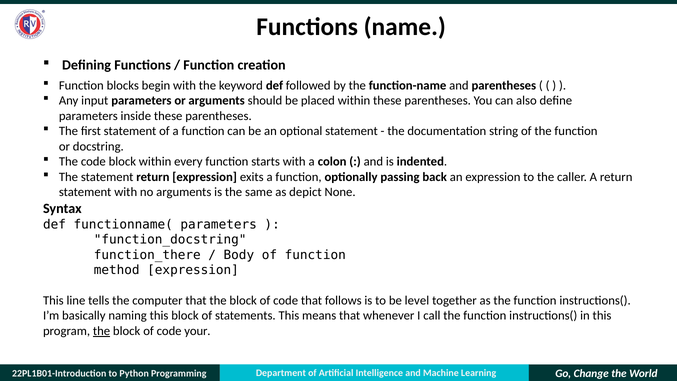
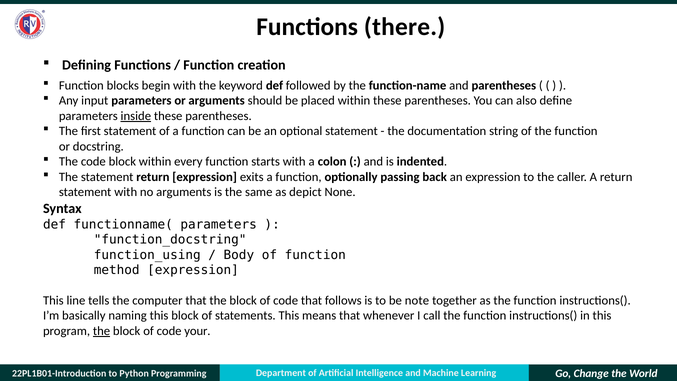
name: name -> there (405, 27)
inside underline: none -> present (136, 116)
function_there: function_there -> function_using (147, 255)
level: level -> note (417, 300)
